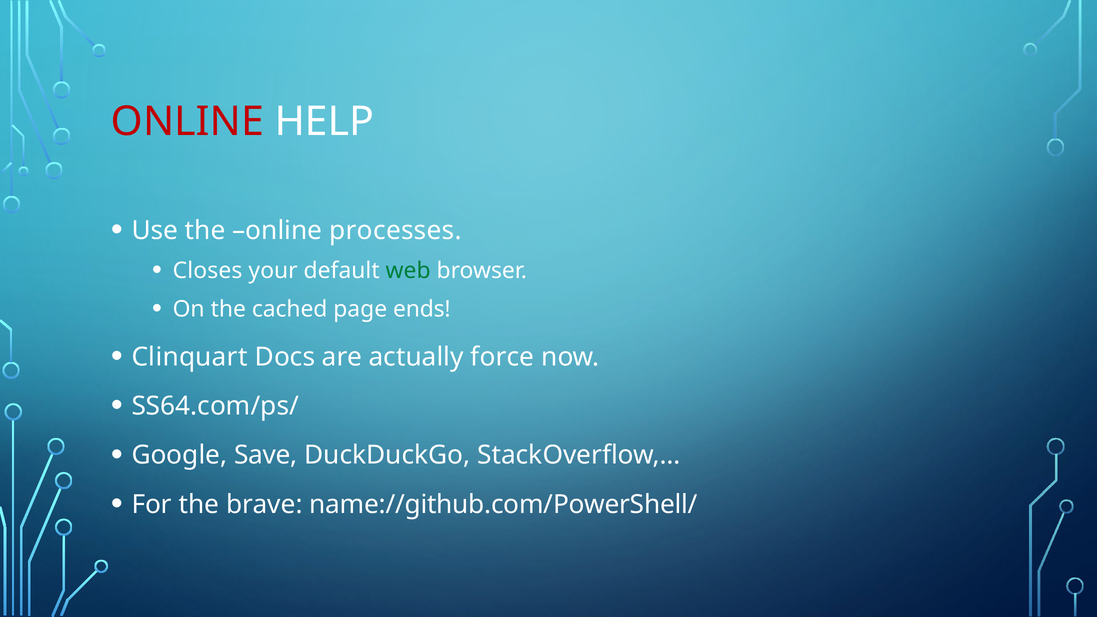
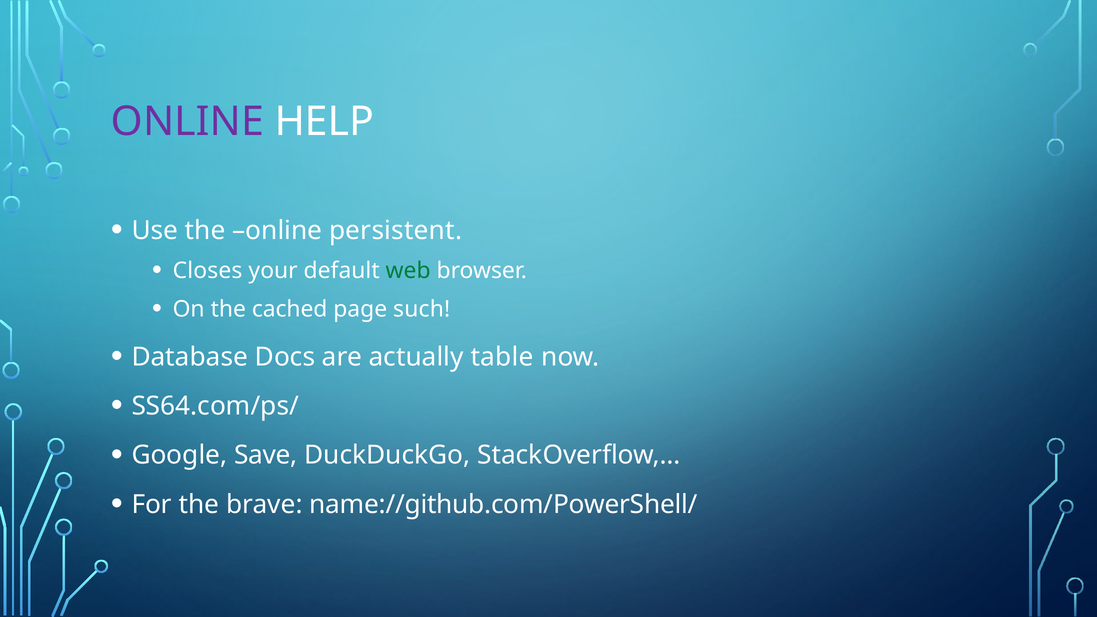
ONLINE colour: red -> purple (187, 122)
processes: processes -> persistent (396, 230)
ends: ends -> such (422, 309)
Clinquart: Clinquart -> Database (190, 357)
force: force -> table (502, 357)
